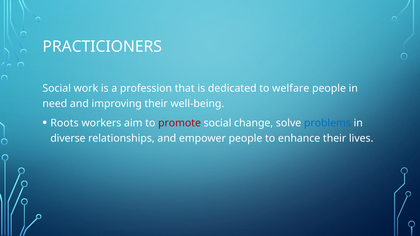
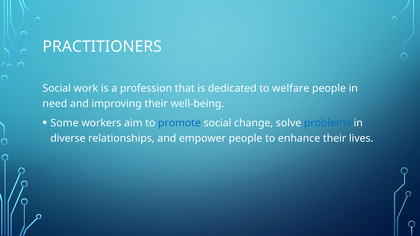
PRACTICIONERS: PRACTICIONERS -> PRACTITIONERS (102, 47)
Roots: Roots -> Some (65, 123)
promote colour: red -> blue (180, 123)
